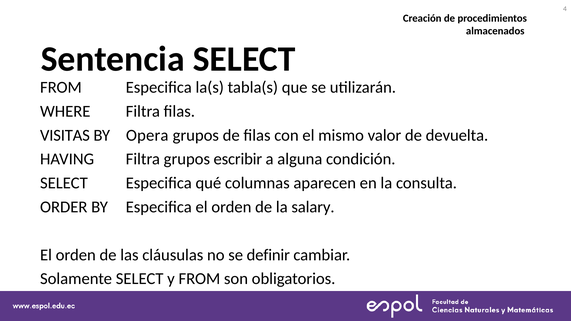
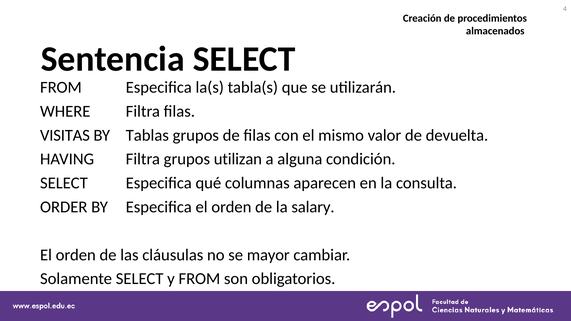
Opera: Opera -> Tablas (147, 135)
escribir: escribir -> utilizan (238, 159)
definir: definir -> mayor (268, 255)
